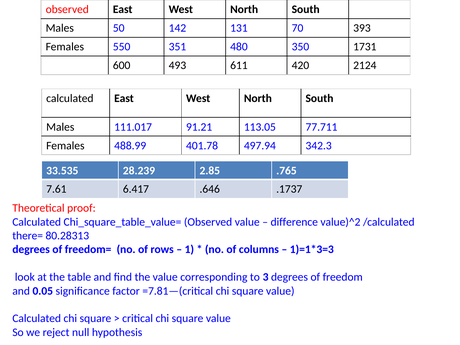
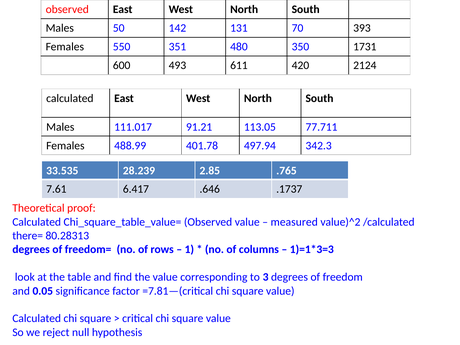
difference: difference -> measured (294, 222)
